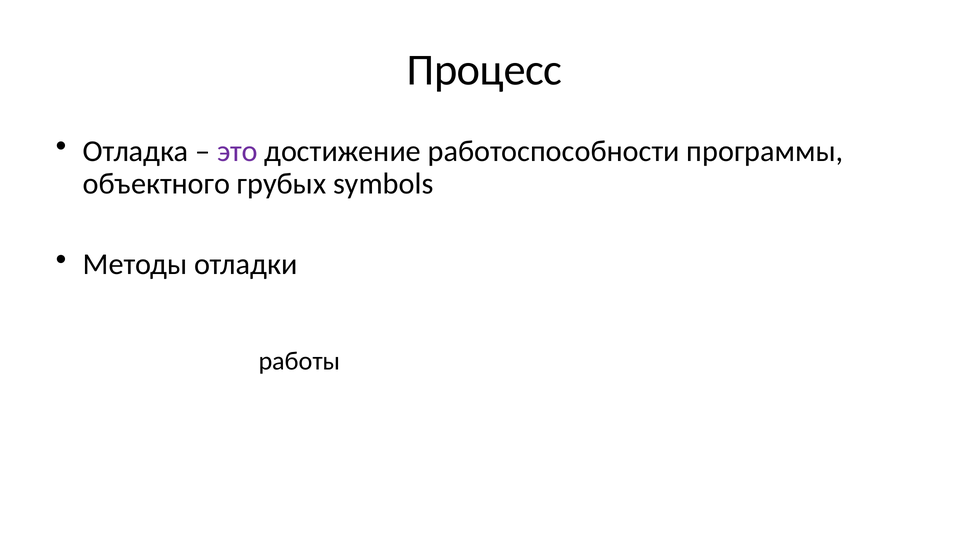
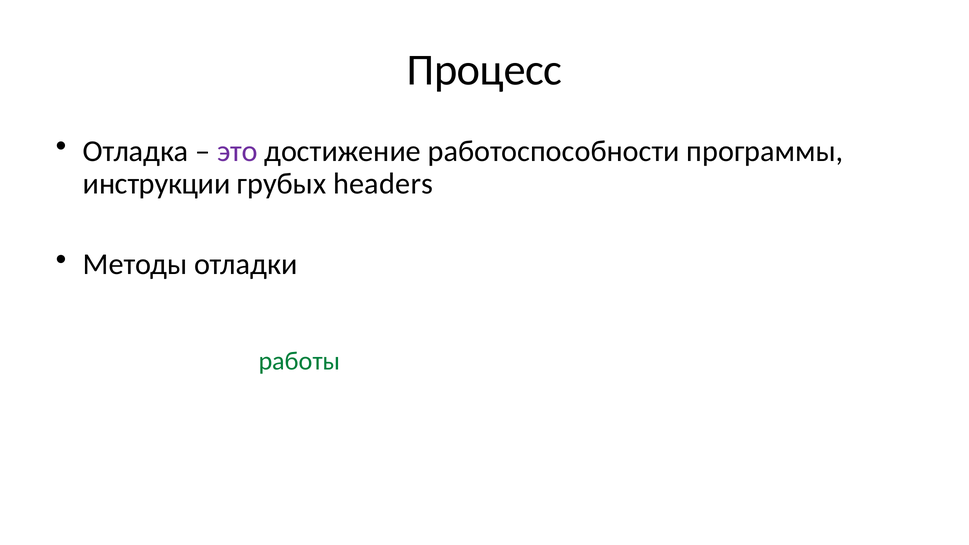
объектного: объектного -> инструкции (157, 184)
symbols: symbols -> headers (383, 184)
работы colour: black -> green (300, 361)
